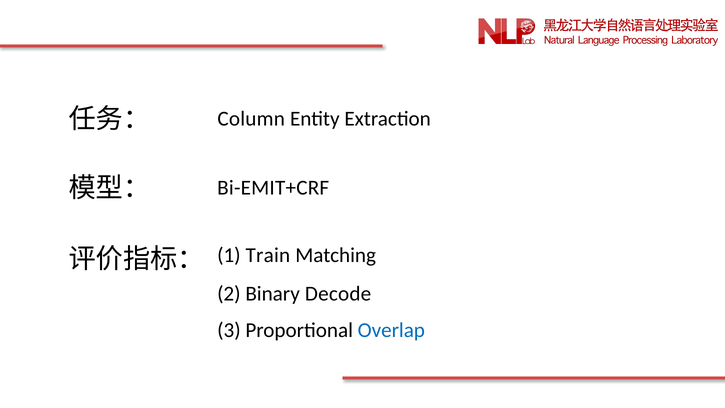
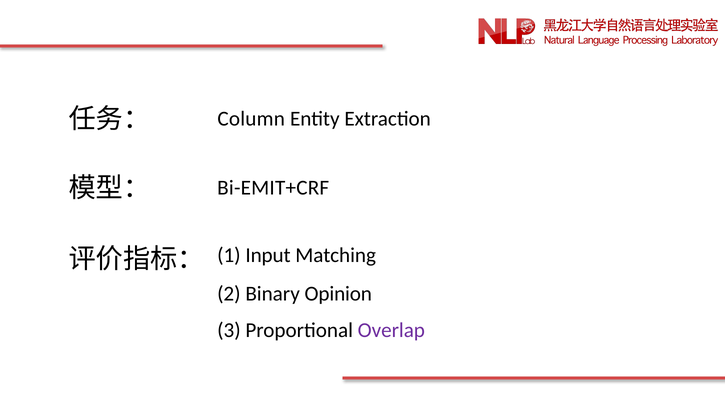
Train: Train -> Input (268, 255)
Decode: Decode -> Opinion (338, 293)
Overlap colour: blue -> purple (391, 330)
